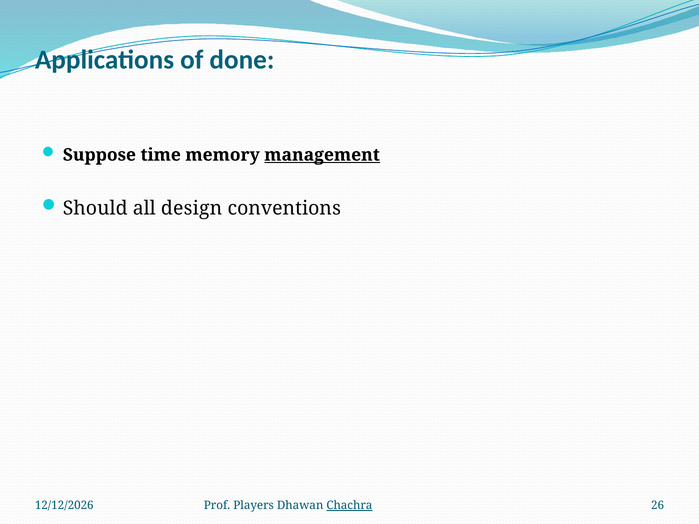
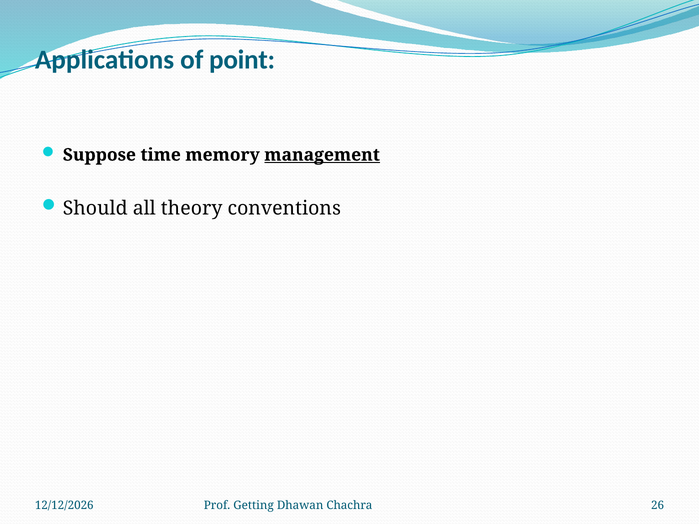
done: done -> point (242, 60)
design: design -> theory (192, 208)
Players: Players -> Getting (254, 506)
Chachra underline: present -> none (349, 506)
